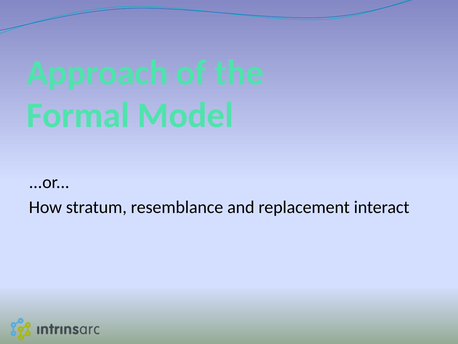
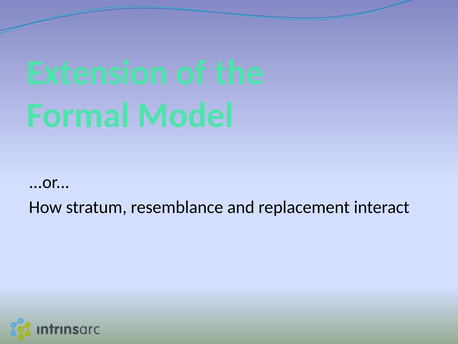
Approach: Approach -> Extension (97, 73)
